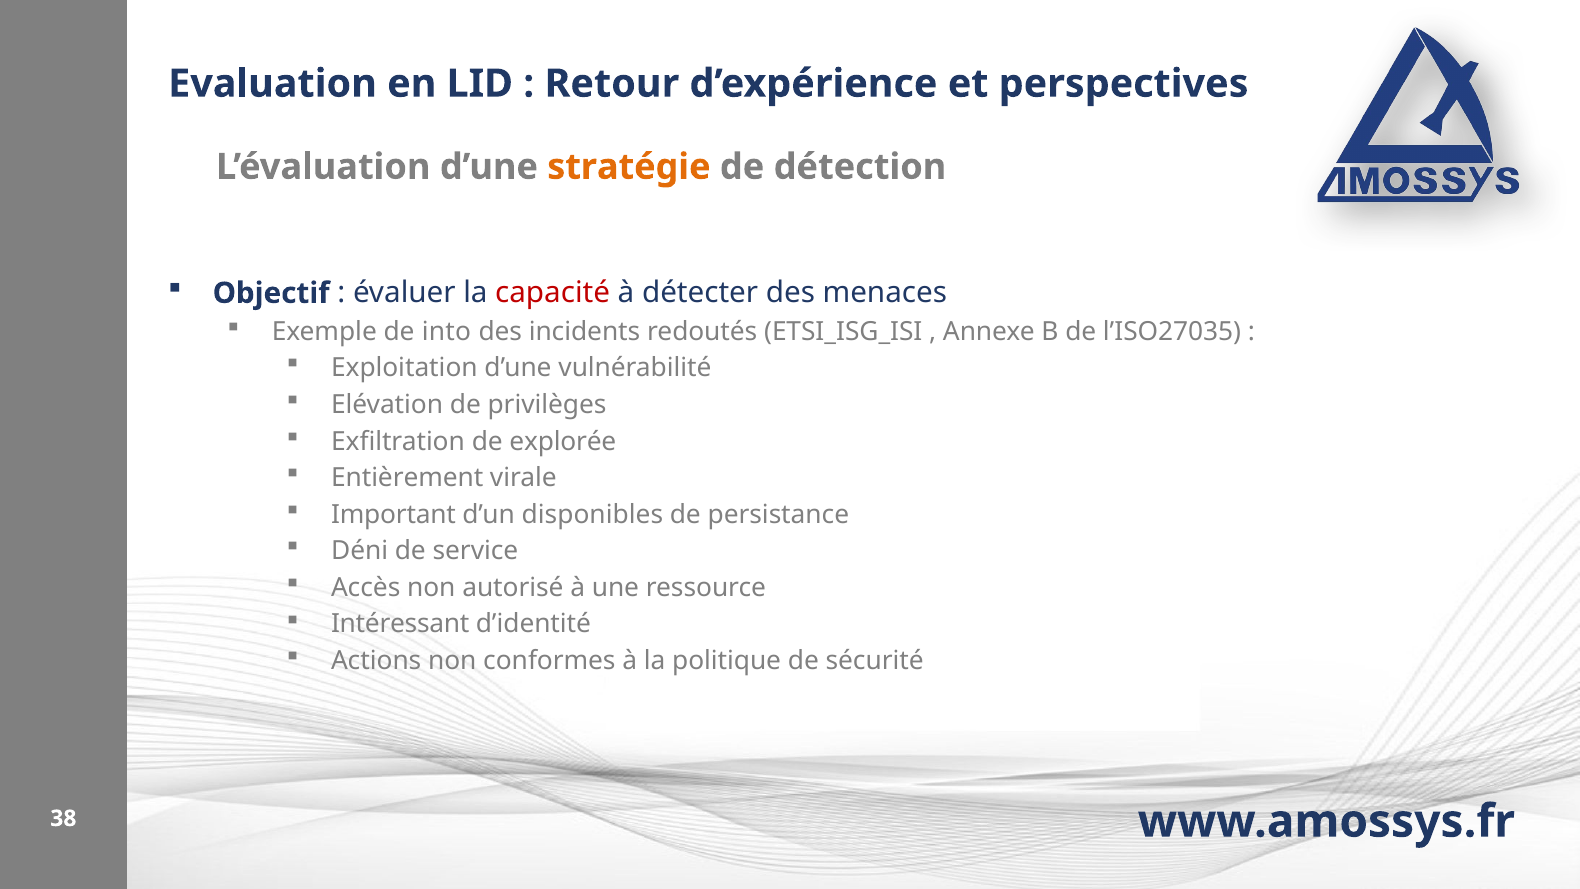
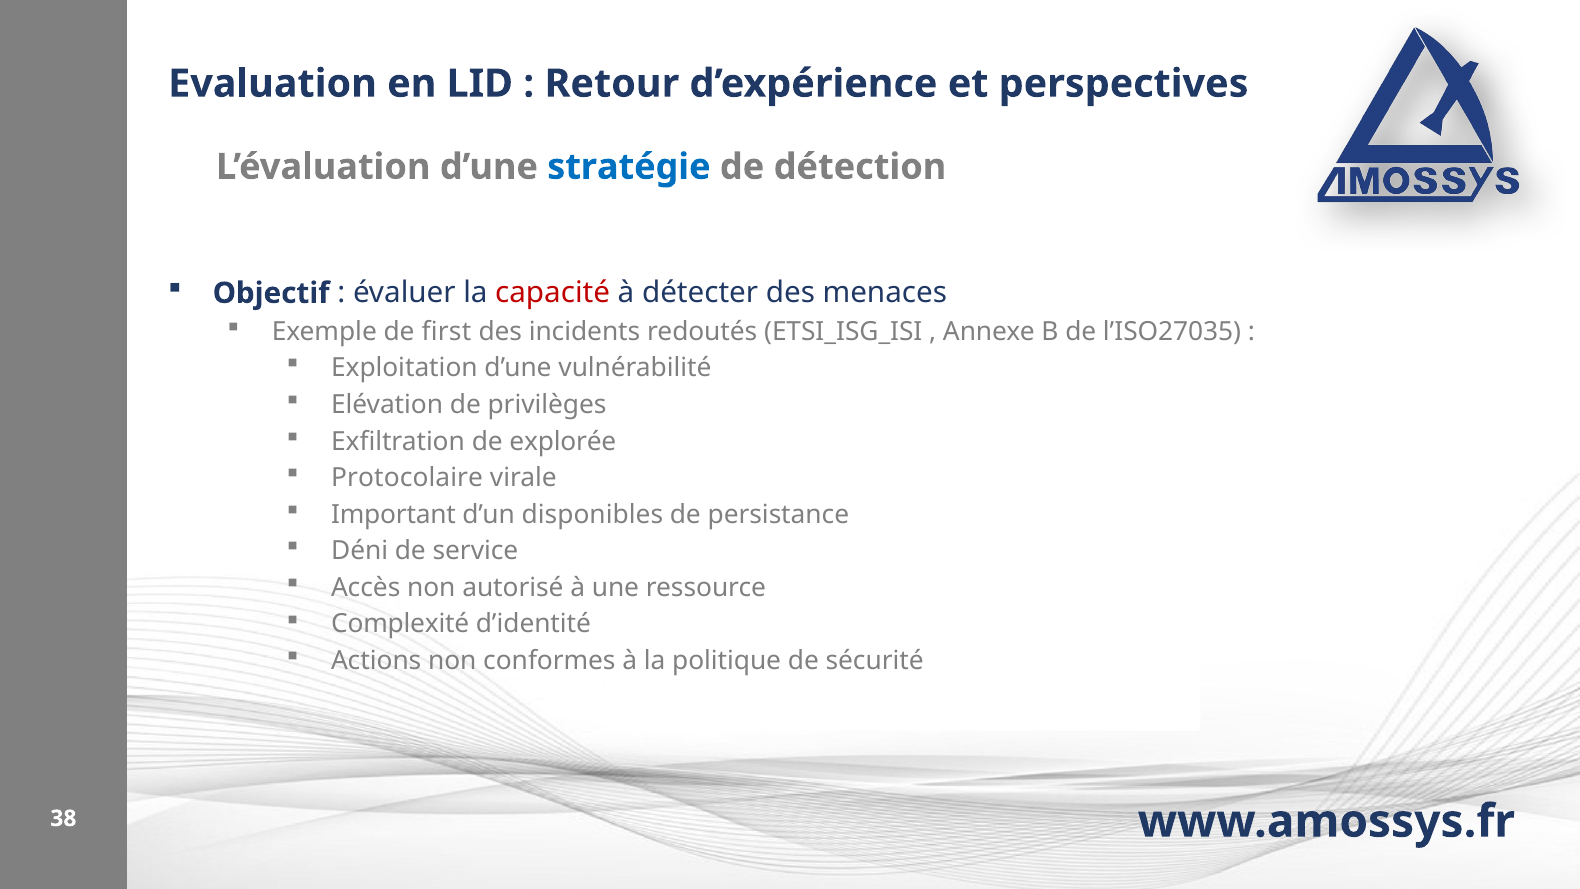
stratégie colour: orange -> blue (629, 167)
into: into -> first (446, 332)
Entièrement: Entièrement -> Protocolaire (407, 478)
Intéressant: Intéressant -> Complexité (400, 624)
